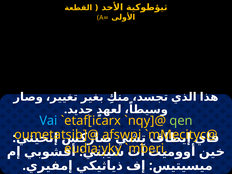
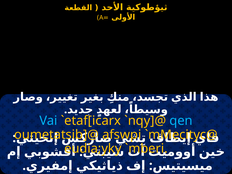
qen colour: light green -> light blue (181, 121)
